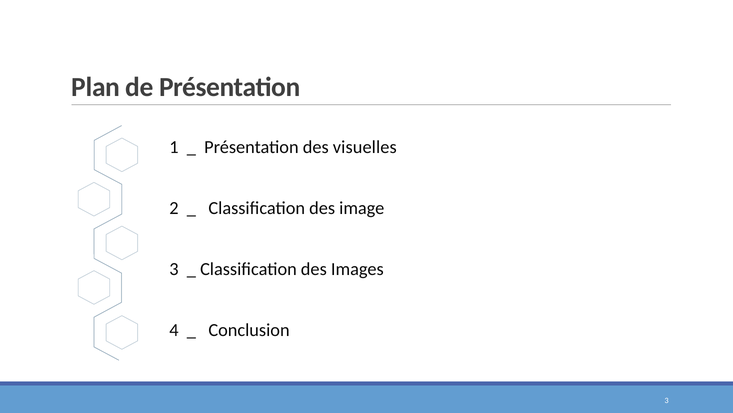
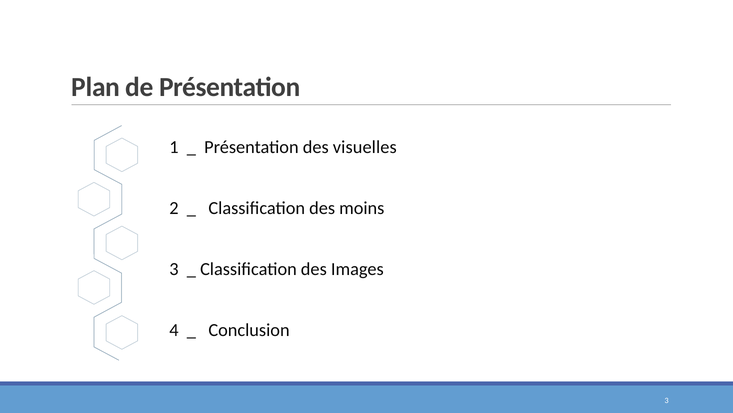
image: image -> moins (362, 208)
